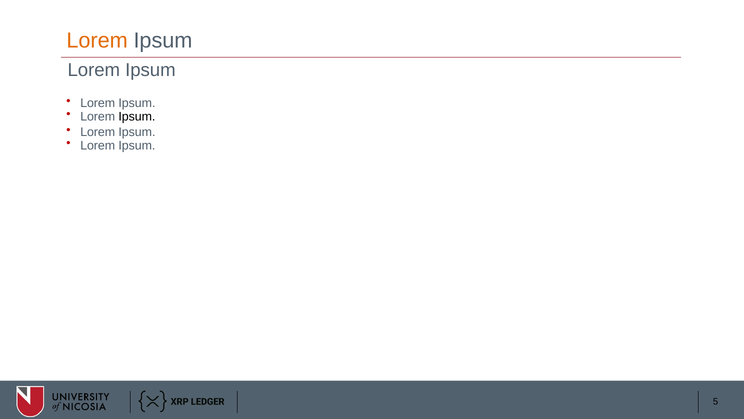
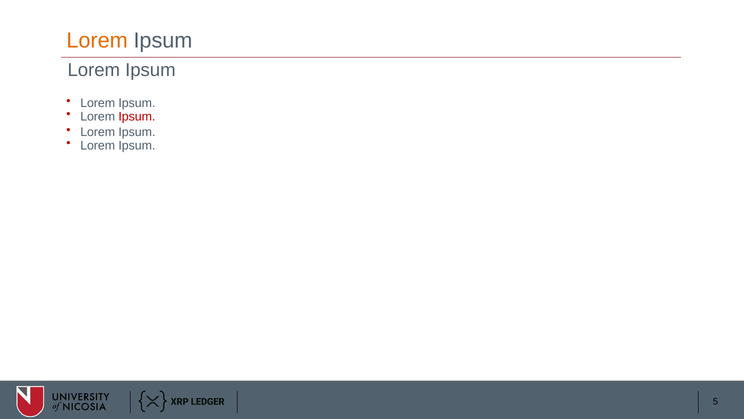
Ipsum colour: black -> red (137, 116)
